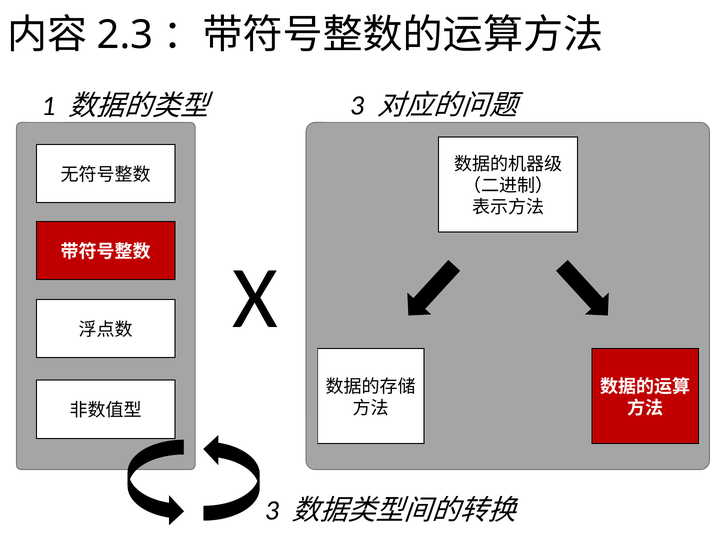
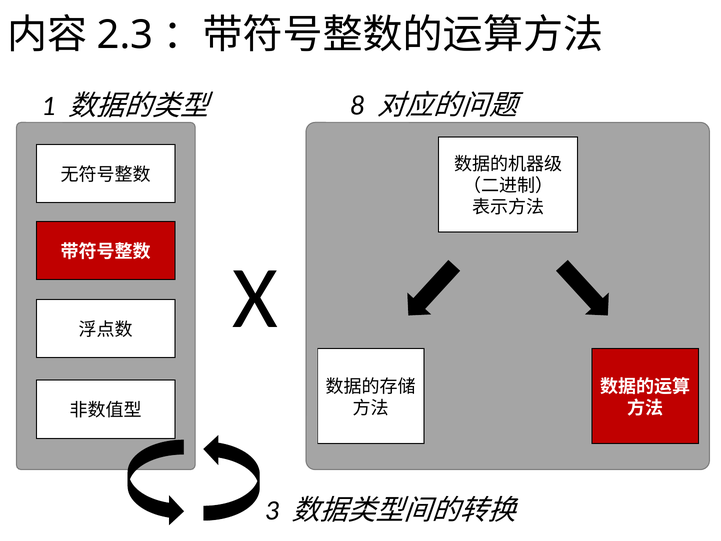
3: 3 -> 8 (357, 106)
